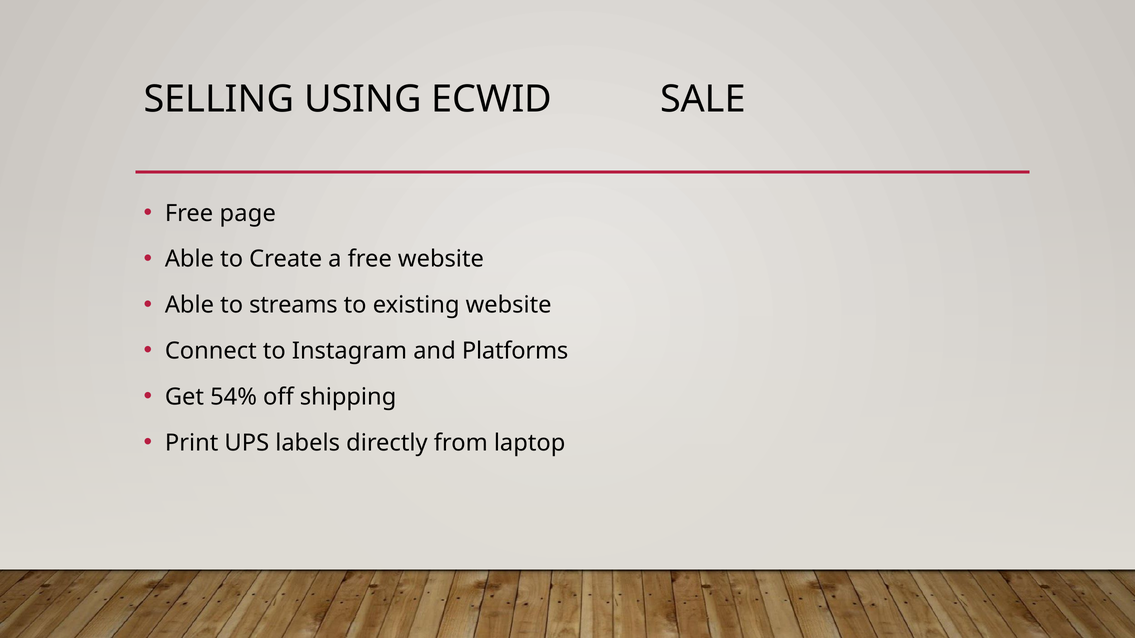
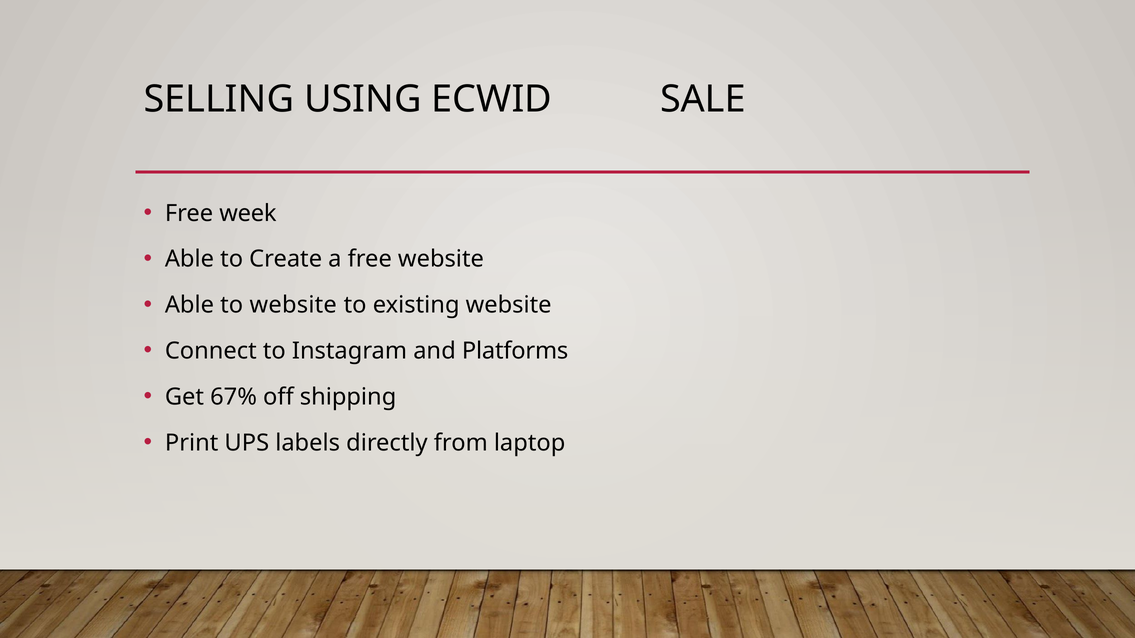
page: page -> week (248, 213)
to streams: streams -> website (293, 305)
54%: 54% -> 67% (234, 397)
